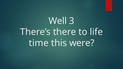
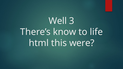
there: there -> know (65, 32)
time: time -> html (39, 43)
